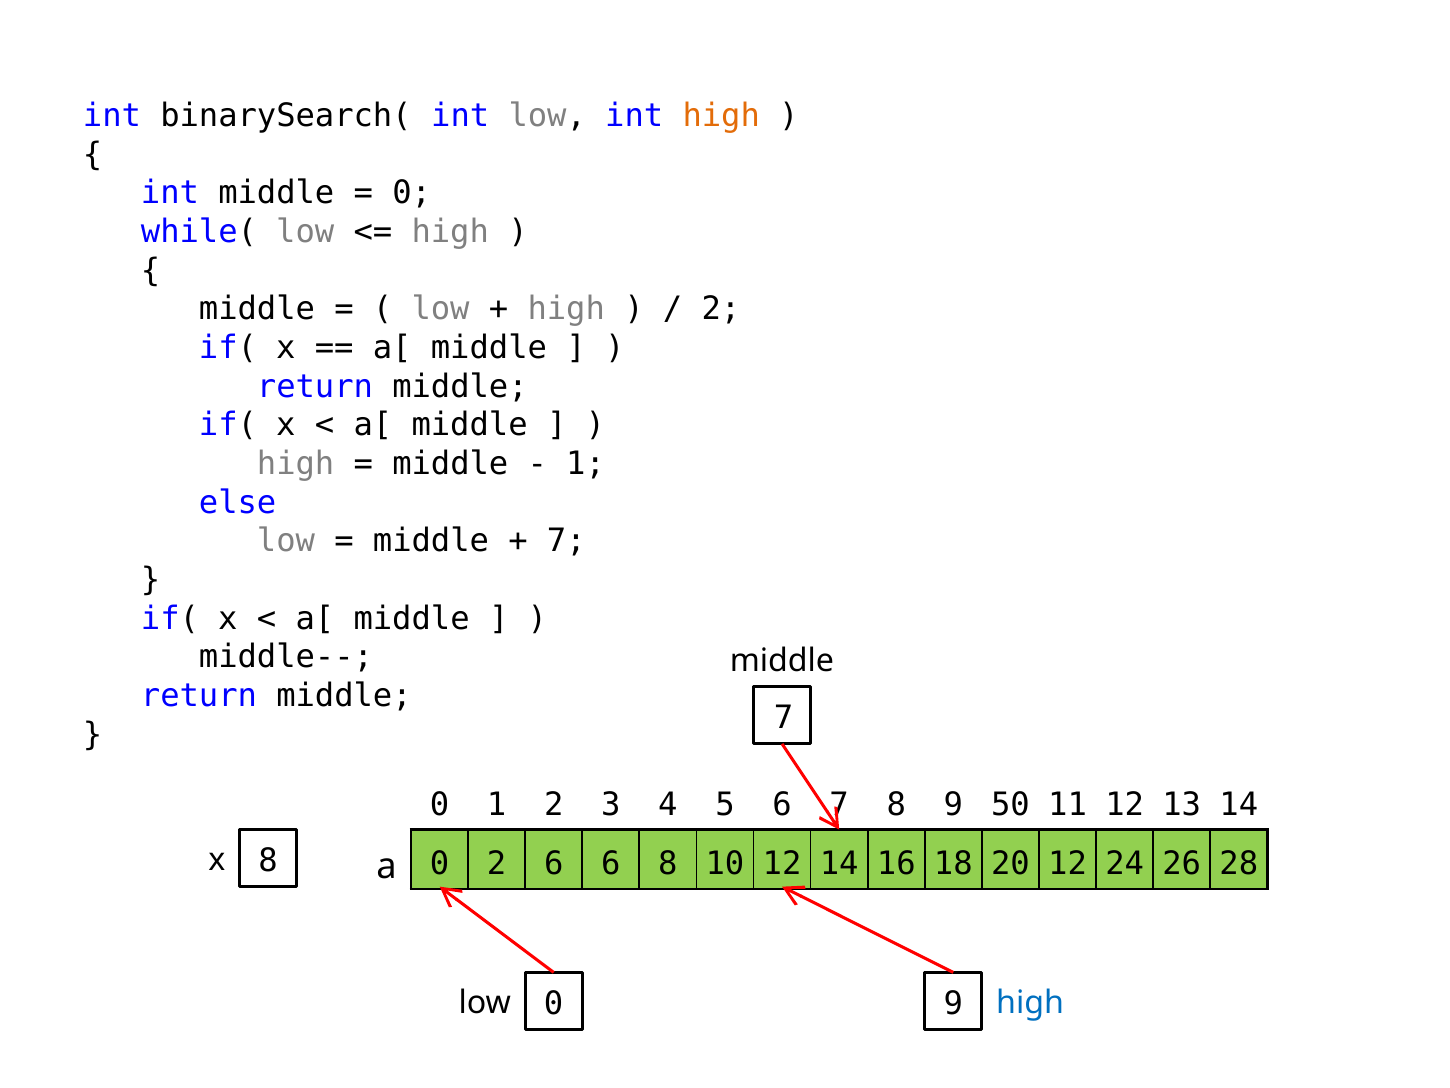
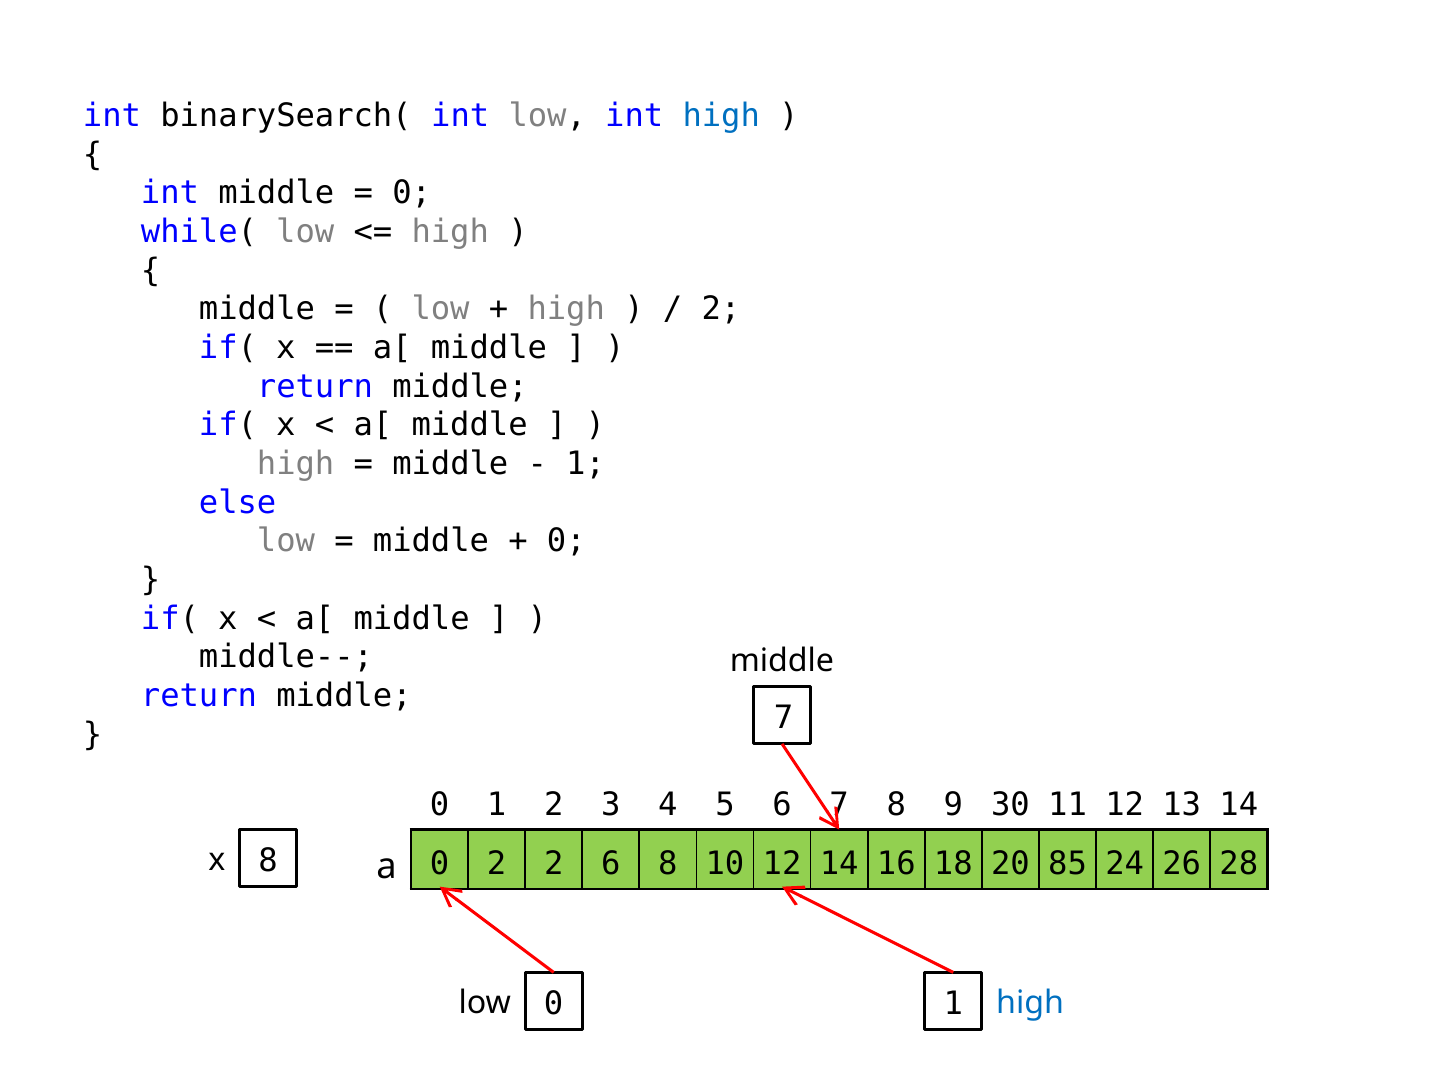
high colour: orange -> blue (721, 116)
7: 7 -> 0 (566, 541)
50: 50 -> 30 (1010, 805)
2 6: 6 -> 2 (554, 863)
20 12: 12 -> 85 (1068, 863)
9: 9 -> 1 (953, 1003)
